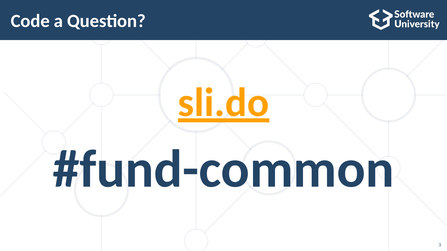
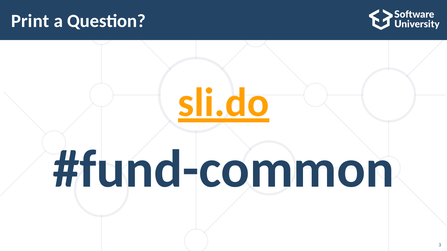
Code: Code -> Print (30, 21)
